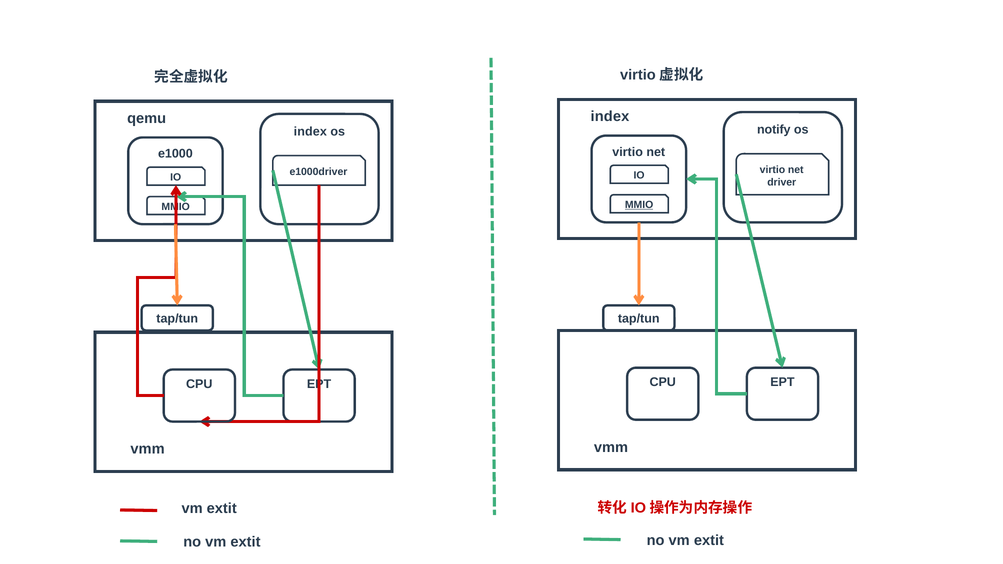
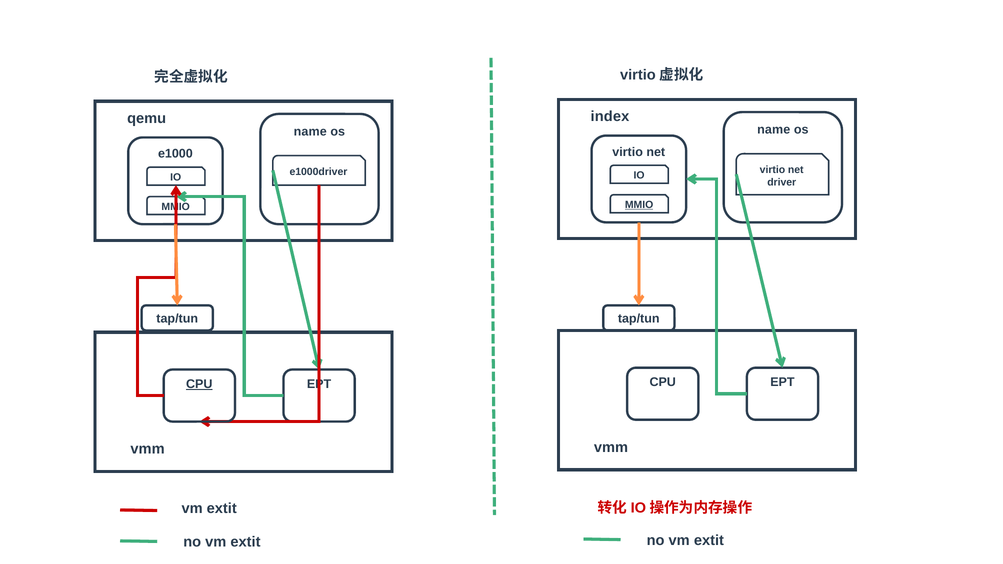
notify: notify -> name (774, 130)
index: index -> name (310, 131)
CPU underline: none -> present (199, 384)
